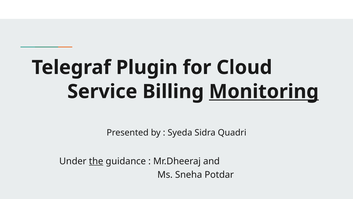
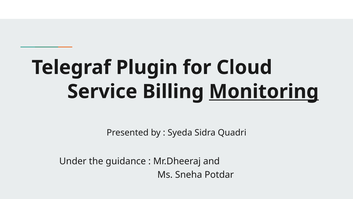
the underline: present -> none (96, 161)
